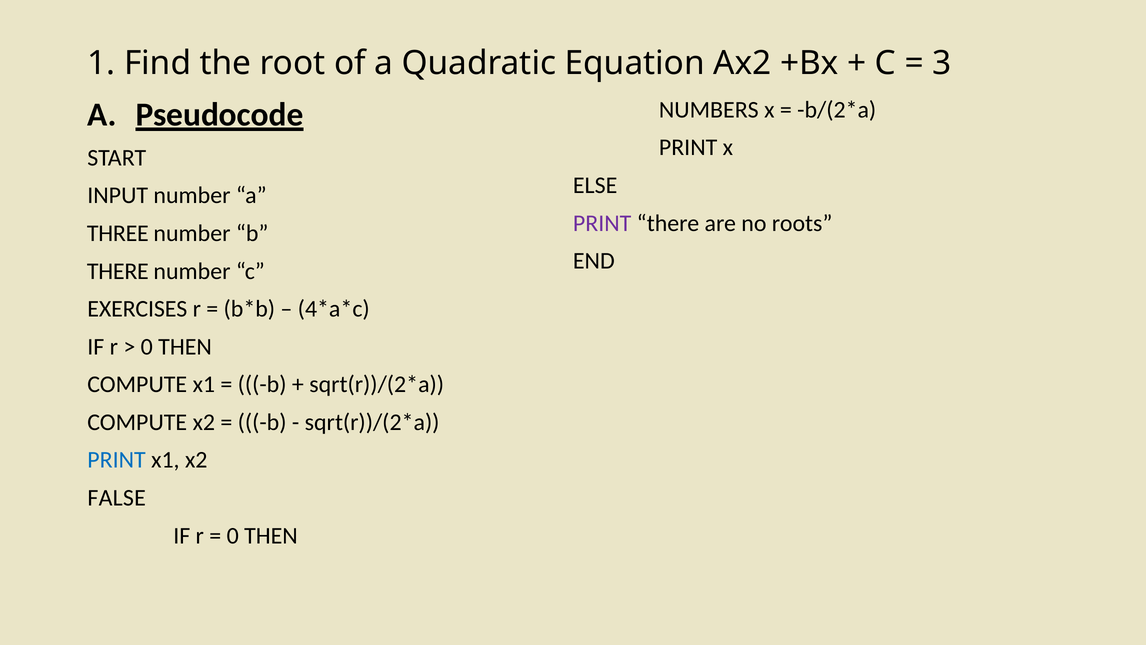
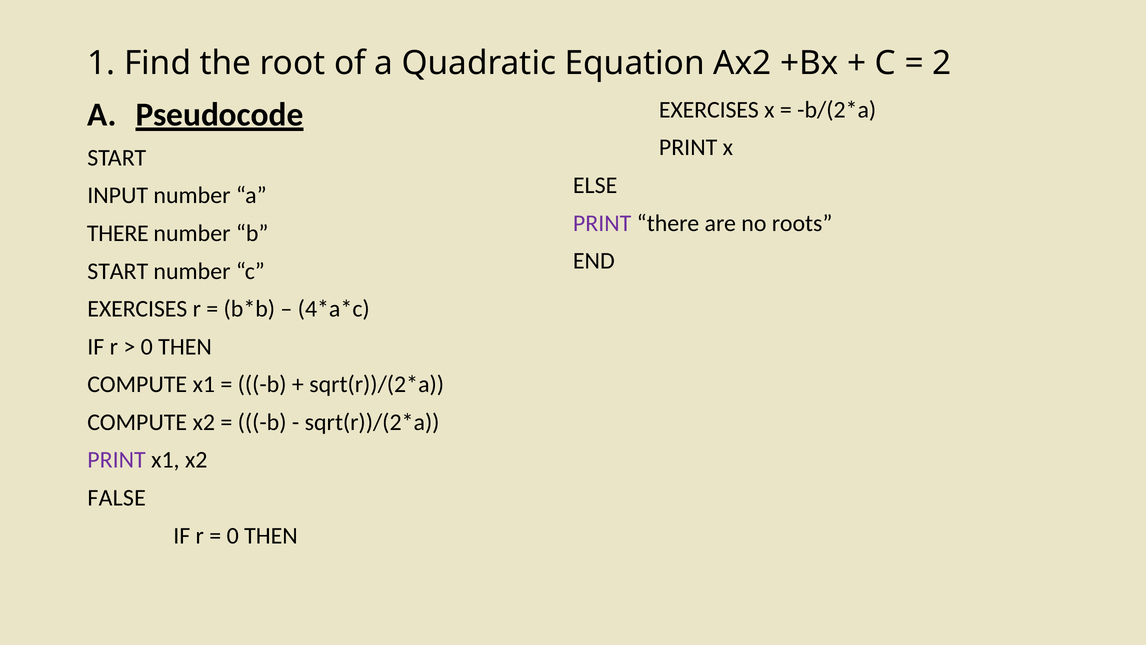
3: 3 -> 2 (942, 63)
NUMBERS: NUMBERS -> EXERCISES (709, 110)
THREE: THREE -> THERE (118, 233)
THERE: THERE -> START (118, 271)
PRINT colour: blue -> purple (117, 460)
